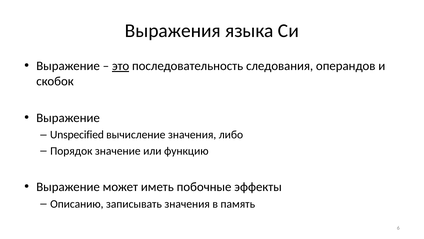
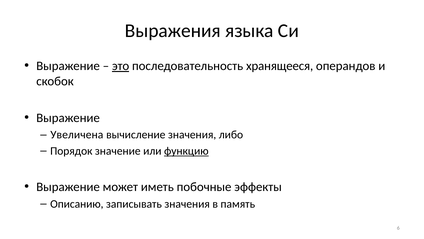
следования: следования -> хранящееся (280, 66)
Unspecified: Unspecified -> Увеличена (77, 135)
функцию underline: none -> present (186, 151)
